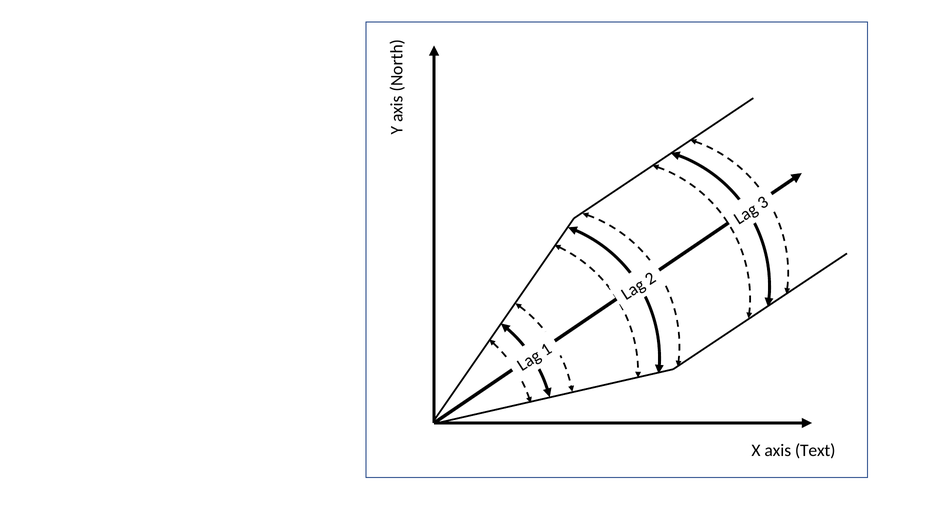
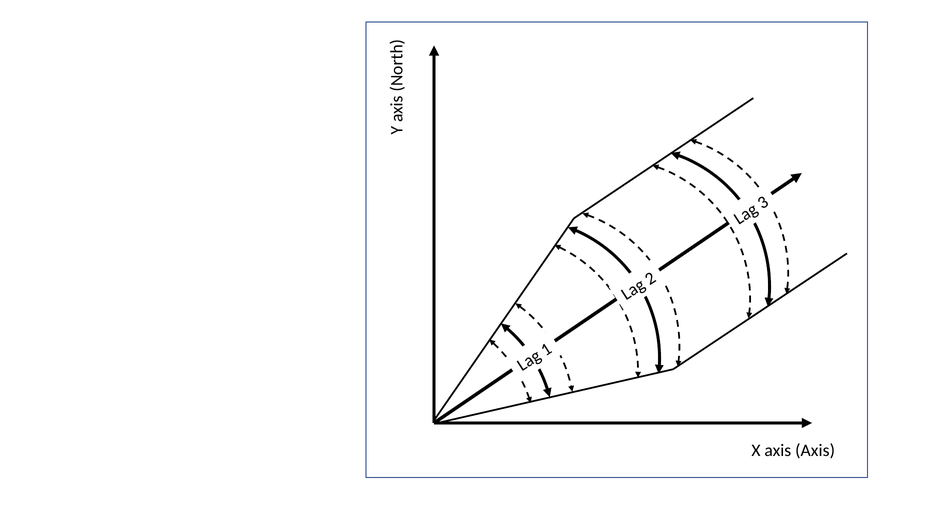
axis Text: Text -> Axis (815, 451)
